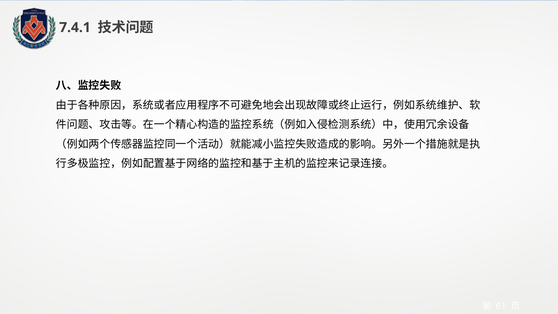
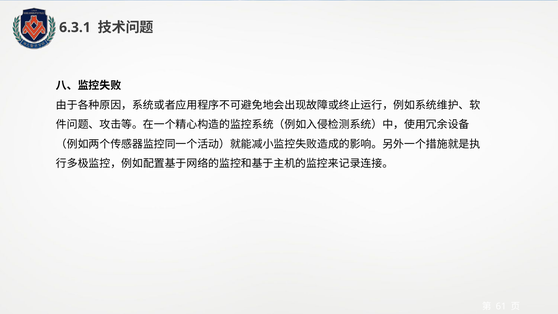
7.4.1: 7.4.1 -> 6.3.1 (75, 27)
